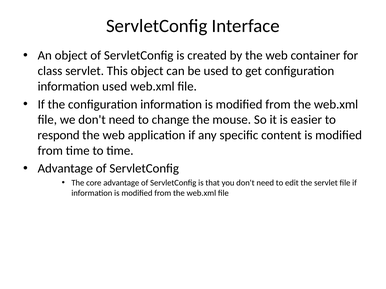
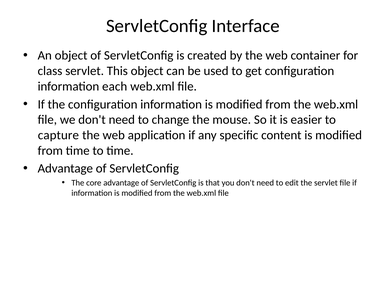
information used: used -> each (115, 86)
respond: respond -> capture (58, 135)
